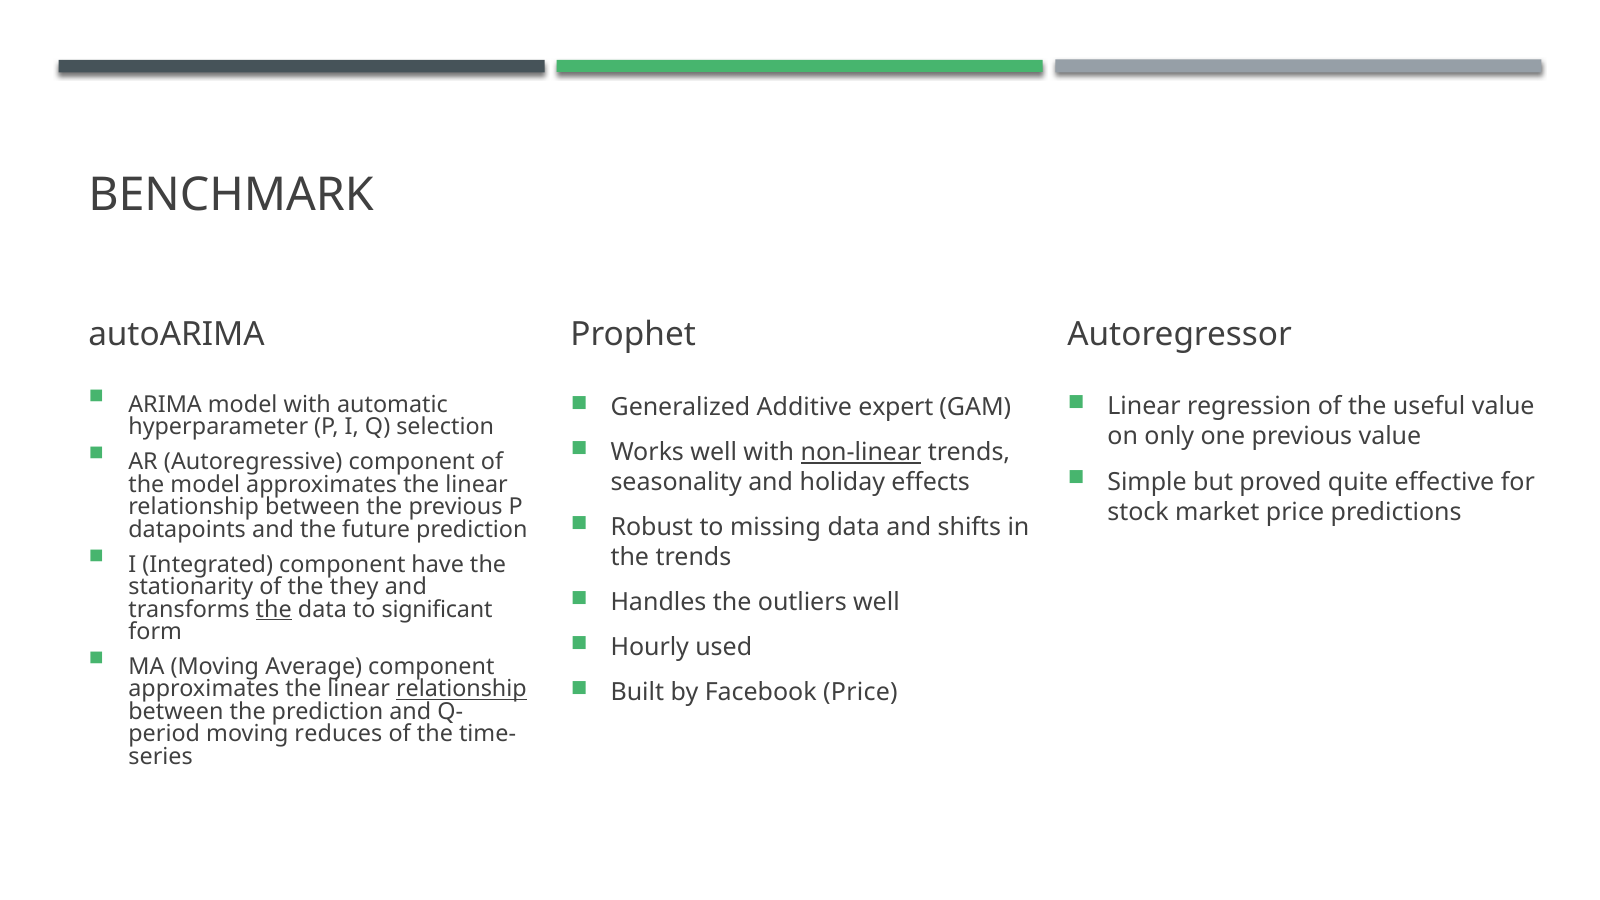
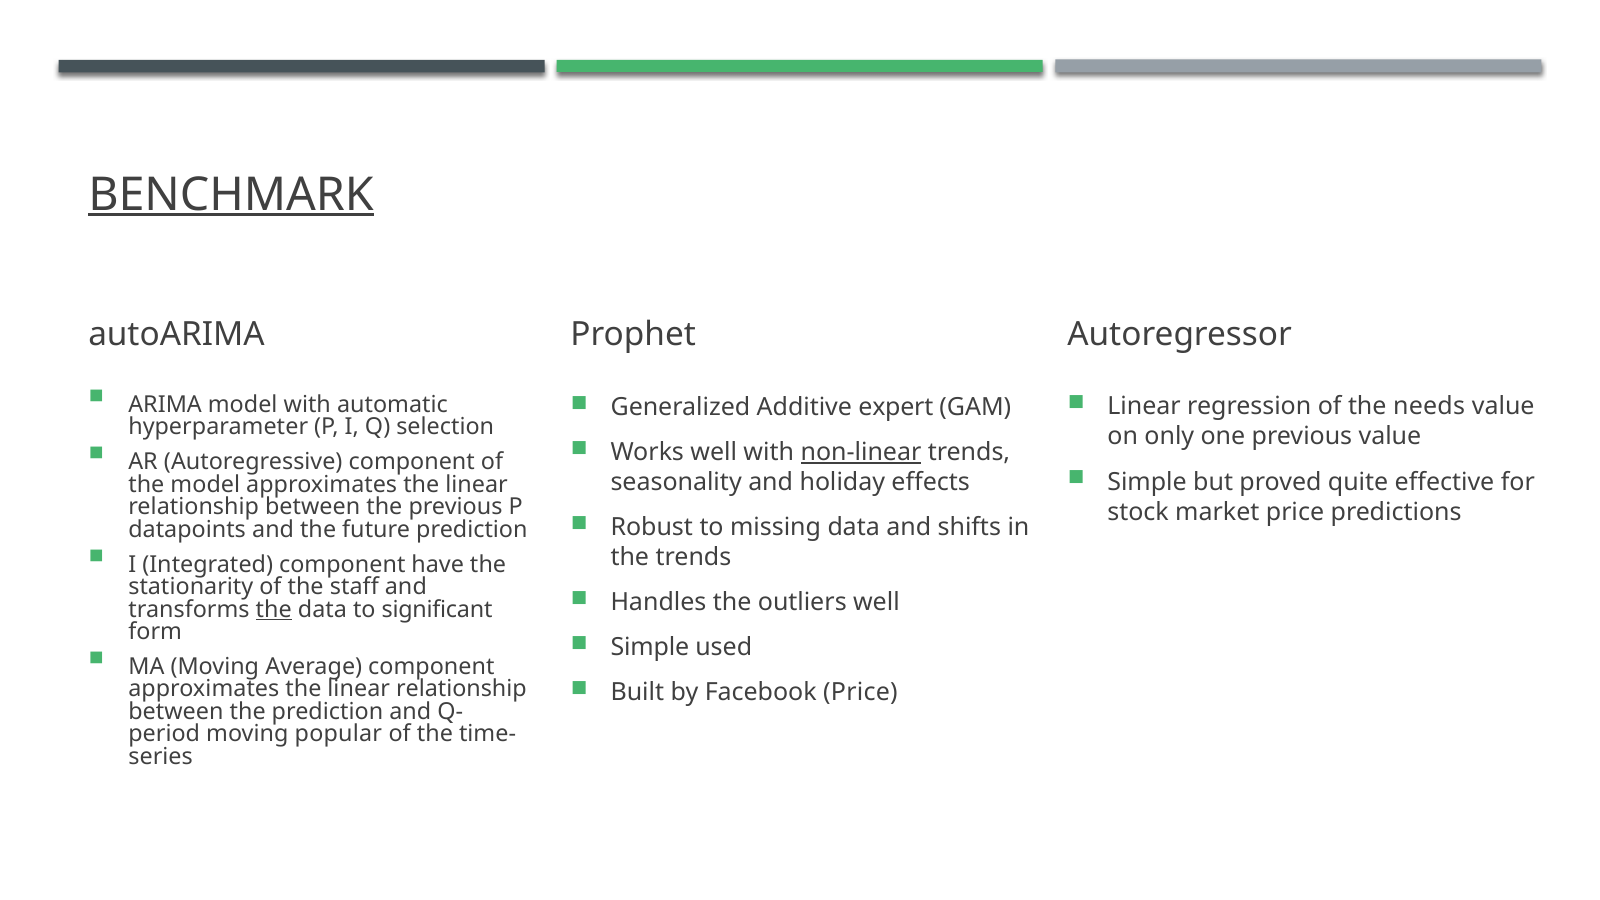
BENCHMARK underline: none -> present (231, 195)
useful: useful -> needs (1429, 407)
they: they -> staff (354, 587)
Hourly: Hourly -> Simple (650, 647)
relationship underline: present -> none (461, 689)
reduces: reduces -> popular (338, 734)
